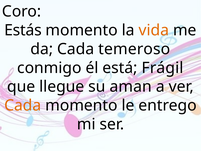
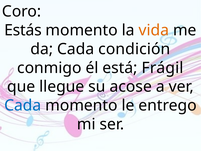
temeroso: temeroso -> condición (134, 49)
aman: aman -> acose (131, 87)
Cada colour: orange -> blue (23, 105)
